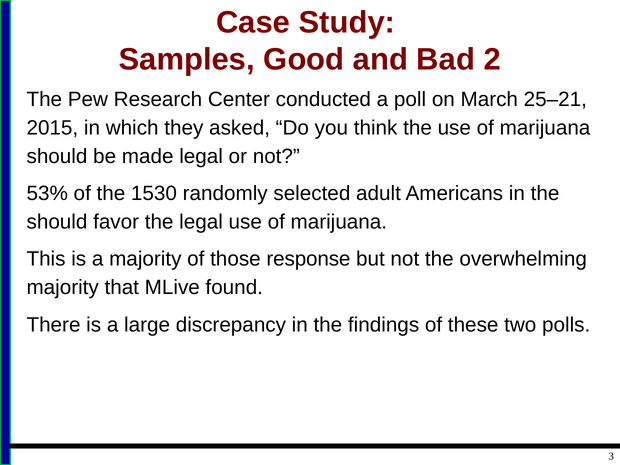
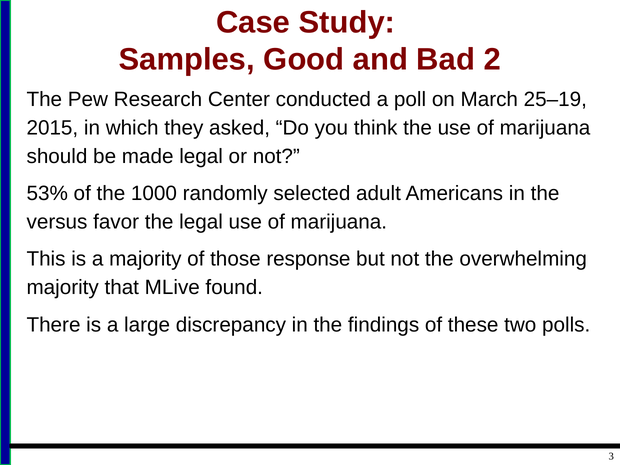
25–21: 25–21 -> 25–19 (555, 99)
1530: 1530 -> 1000 (154, 194)
should: should -> versus (57, 222)
